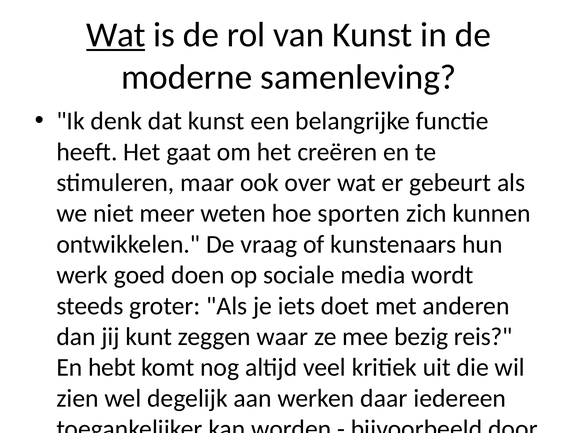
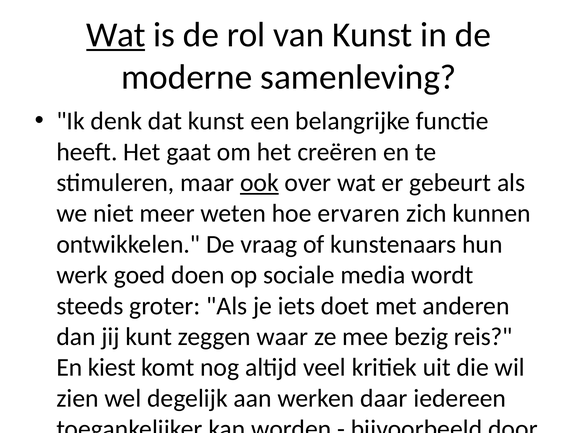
ook underline: none -> present (259, 183)
sporten: sporten -> ervaren (359, 214)
hebt: hebt -> kiest (112, 368)
